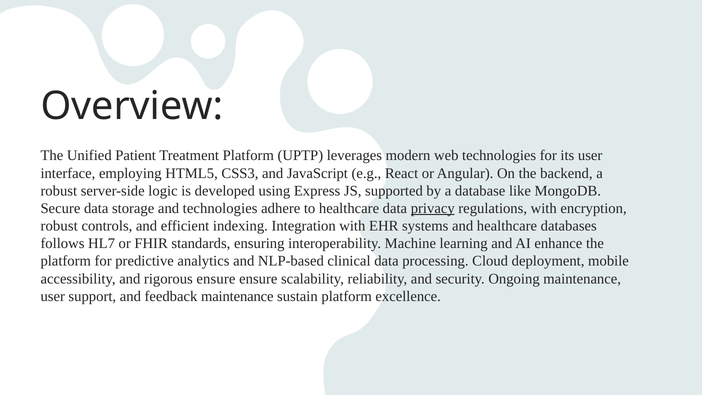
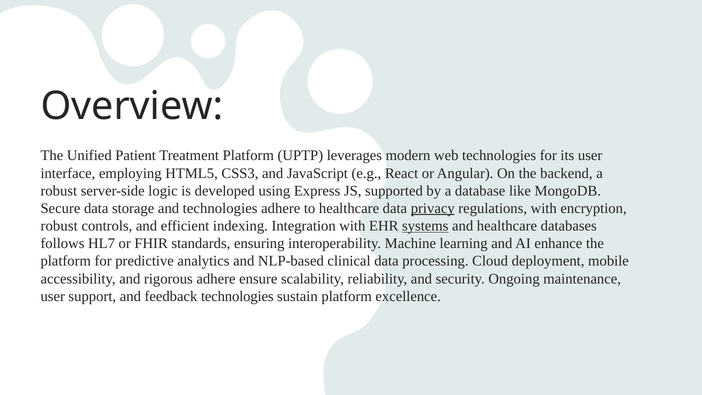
systems underline: none -> present (425, 226)
rigorous ensure: ensure -> adhere (216, 279)
feedback maintenance: maintenance -> technologies (237, 296)
